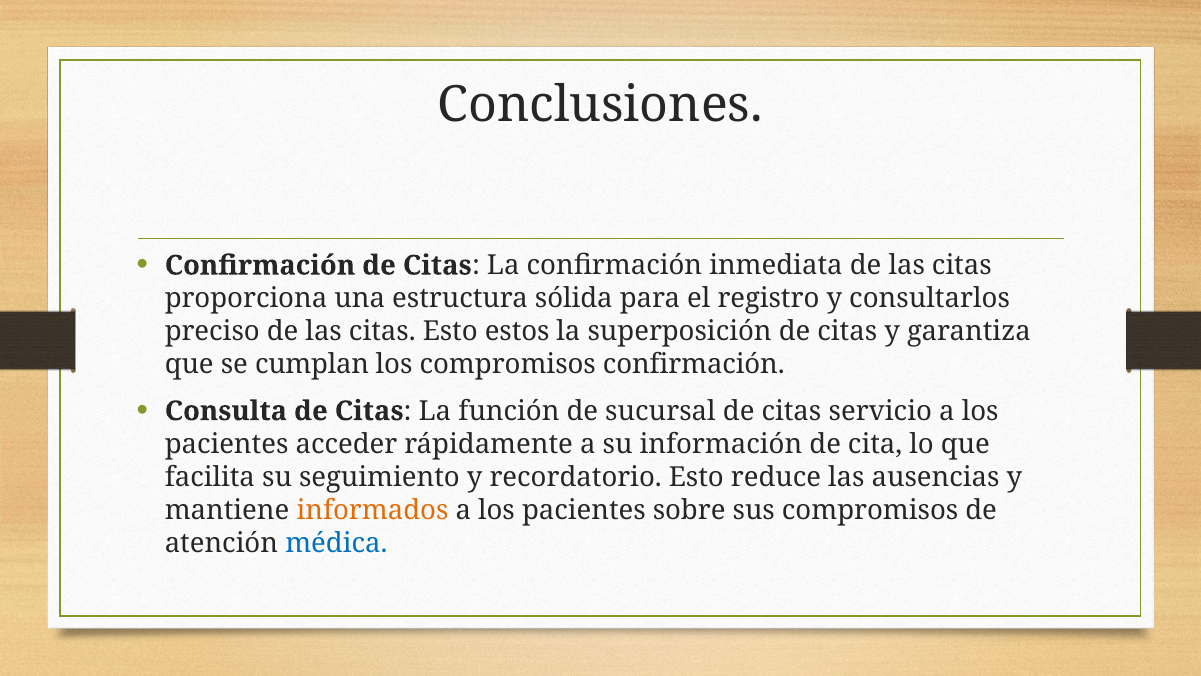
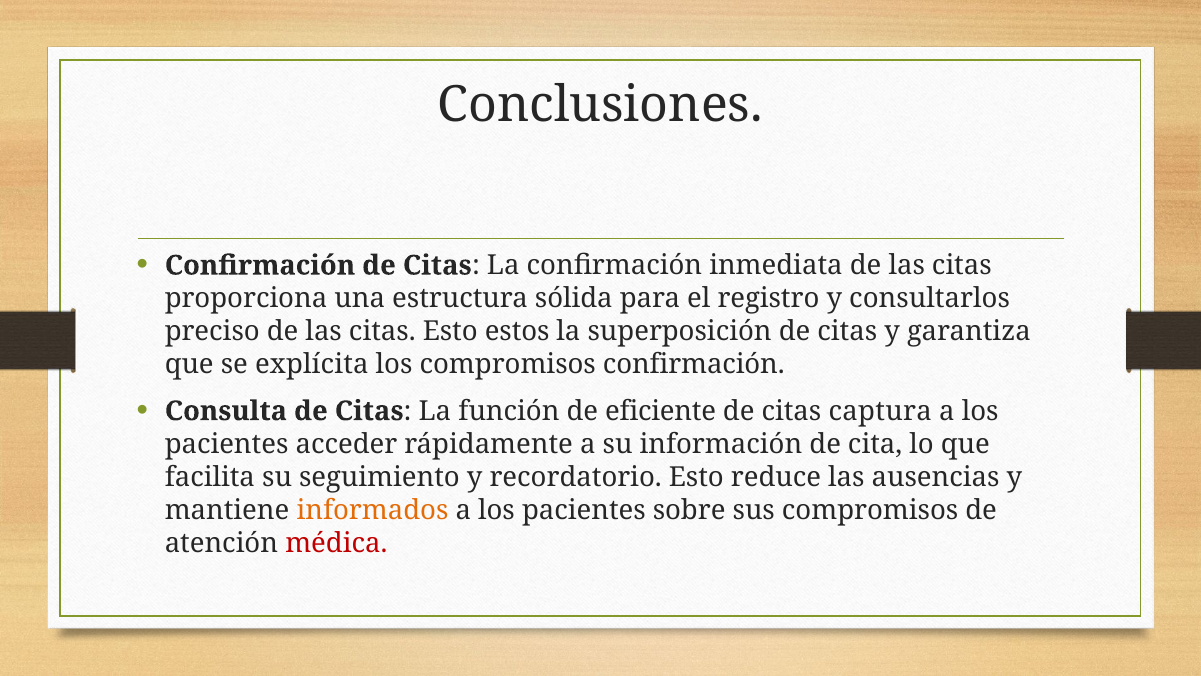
cumplan: cumplan -> explícita (312, 364)
sucursal: sucursal -> eficiente (661, 411)
servicio: servicio -> captura (880, 411)
médica colour: blue -> red (336, 543)
